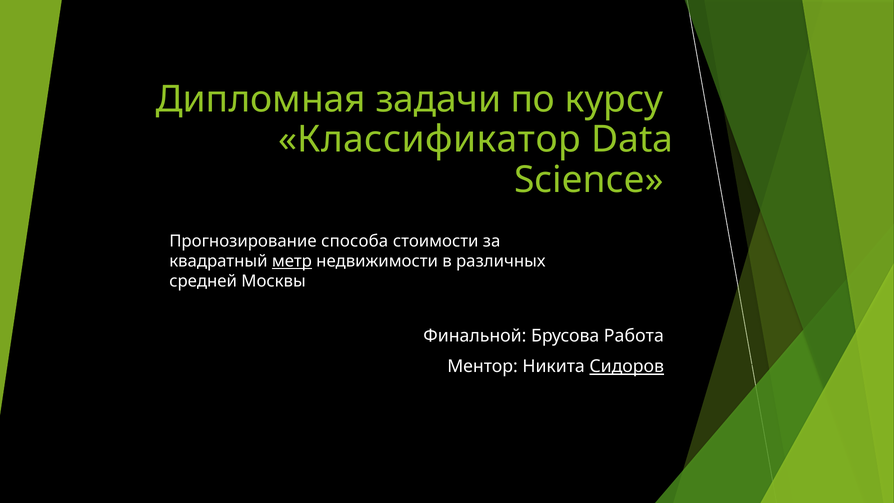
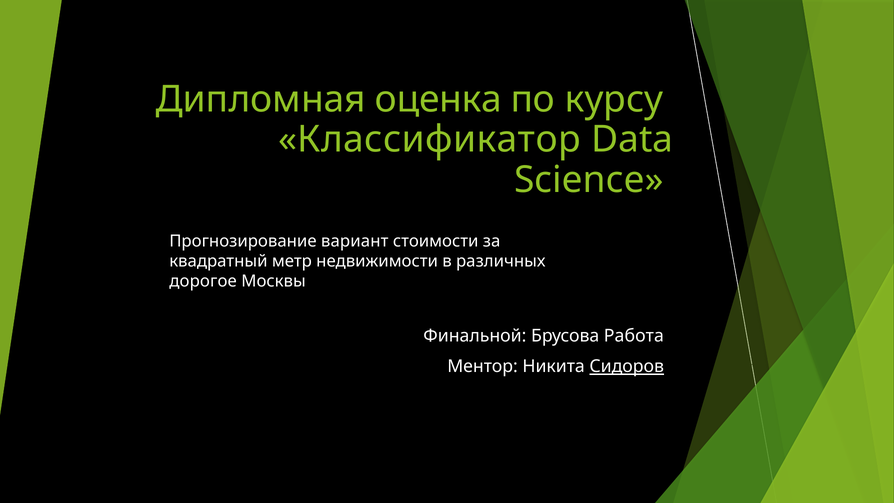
задачи: задачи -> оценка (438, 99)
способа: способа -> вариант (355, 241)
метр underline: present -> none (292, 261)
средней: средней -> дорогое (203, 281)
